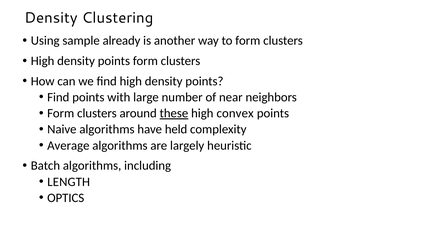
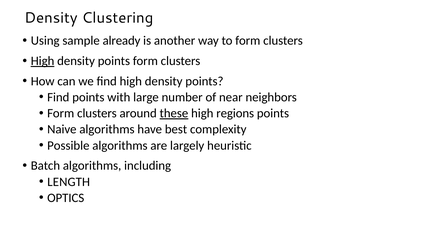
High underline: none -> present (43, 61)
convex: convex -> regions (235, 113)
held: held -> best (176, 129)
Average: Average -> Possible (68, 145)
